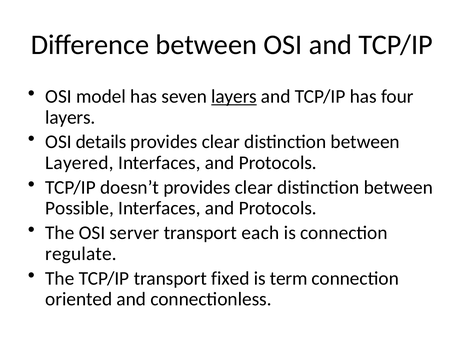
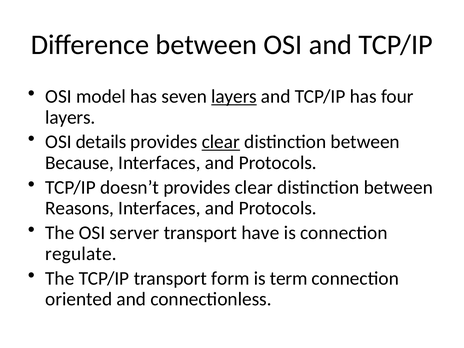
clear underline: none -> present (221, 142)
Layered: Layered -> Because (80, 163)
Possible: Possible -> Reasons (80, 208)
each: each -> have (260, 233)
fixed: fixed -> form (230, 278)
